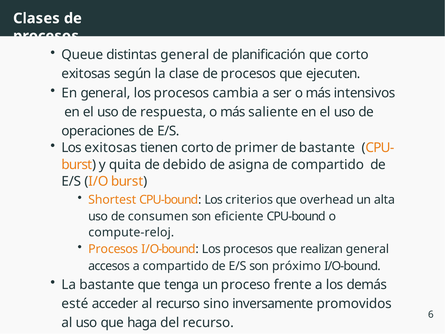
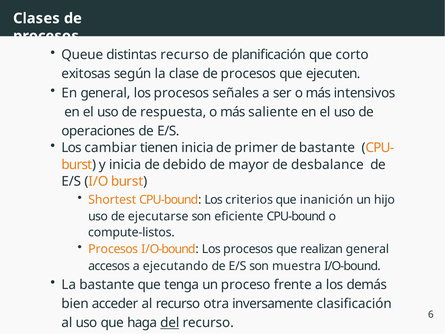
distintas general: general -> recurso (185, 55)
cambia: cambia -> señales (236, 93)
Los exitosas: exitosas -> cambiar (111, 148)
tienen corto: corto -> inicia (197, 148)
y quita: quita -> inicia (125, 165)
asigna: asigna -> mayor (249, 165)
de compartido: compartido -> desbalance (327, 165)
overhead: overhead -> inanición (327, 200)
alta: alta -> hijo (384, 200)
consumen: consumen -> ejecutarse (158, 216)
compute-reloj: compute-reloj -> compute-listos (131, 232)
a compartido: compartido -> ejecutando (176, 266)
próximo: próximo -> muestra (297, 266)
esté: esté -> bien (75, 304)
sino: sino -> otra (216, 304)
promovidos: promovidos -> clasificación (354, 304)
del underline: none -> present (170, 323)
